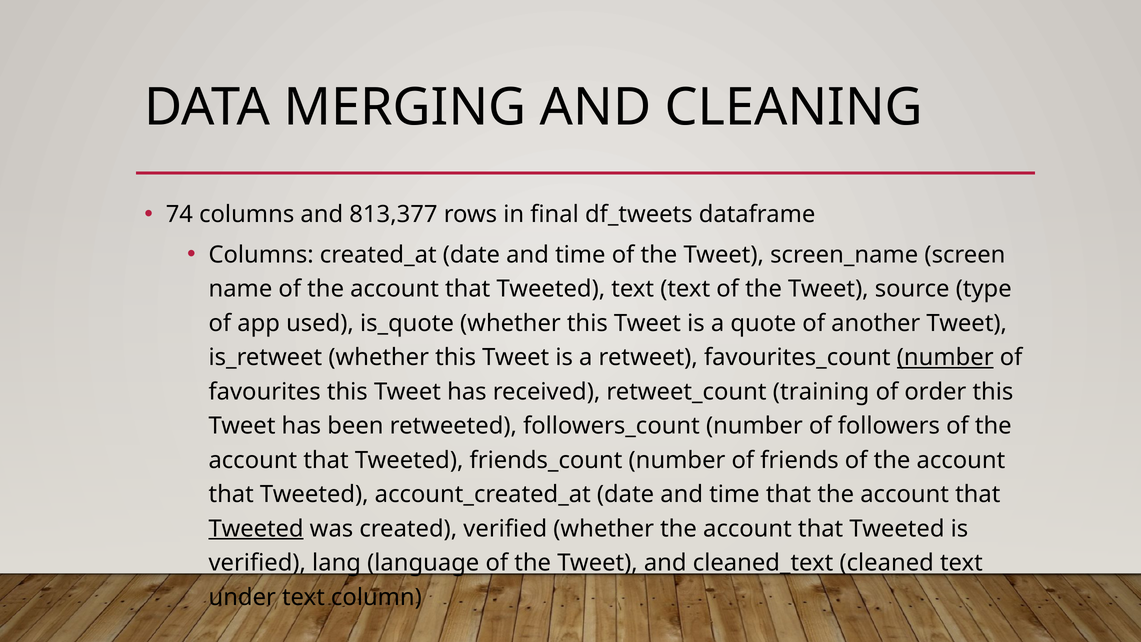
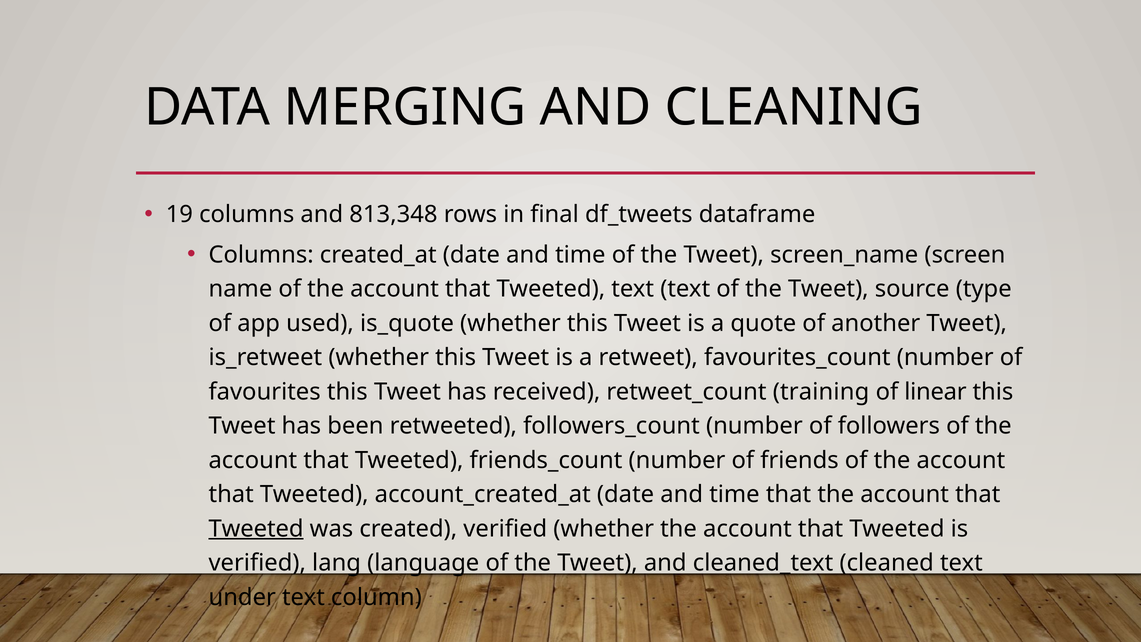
74: 74 -> 19 (179, 215)
813,377: 813,377 -> 813,348 (393, 215)
number underline: present -> none (945, 357)
order: order -> linear (935, 392)
